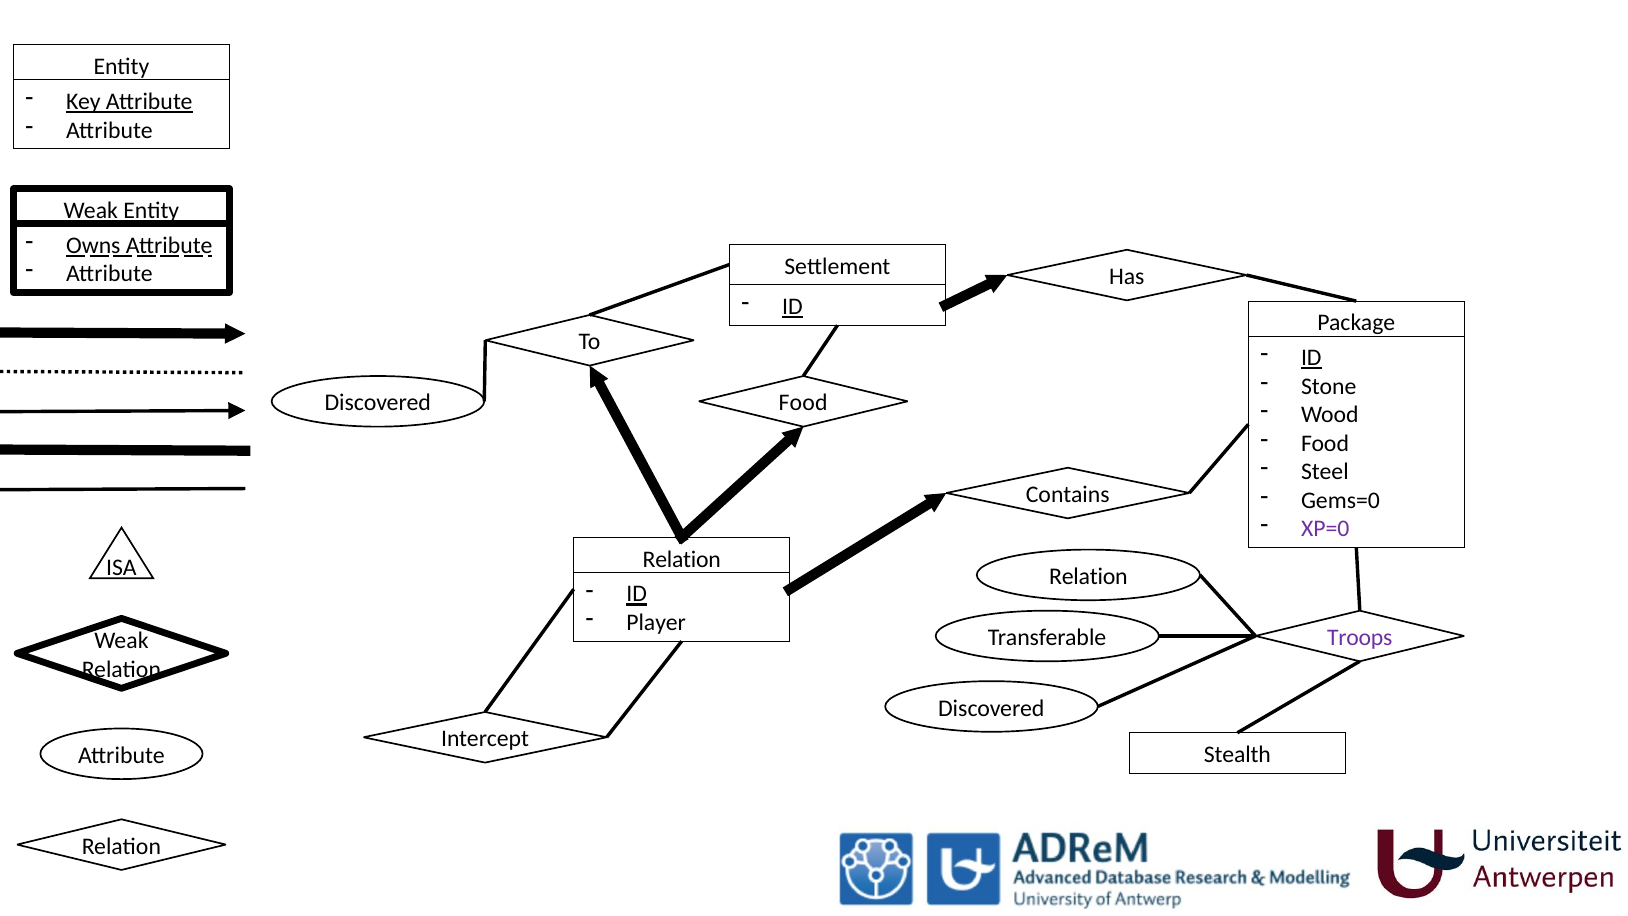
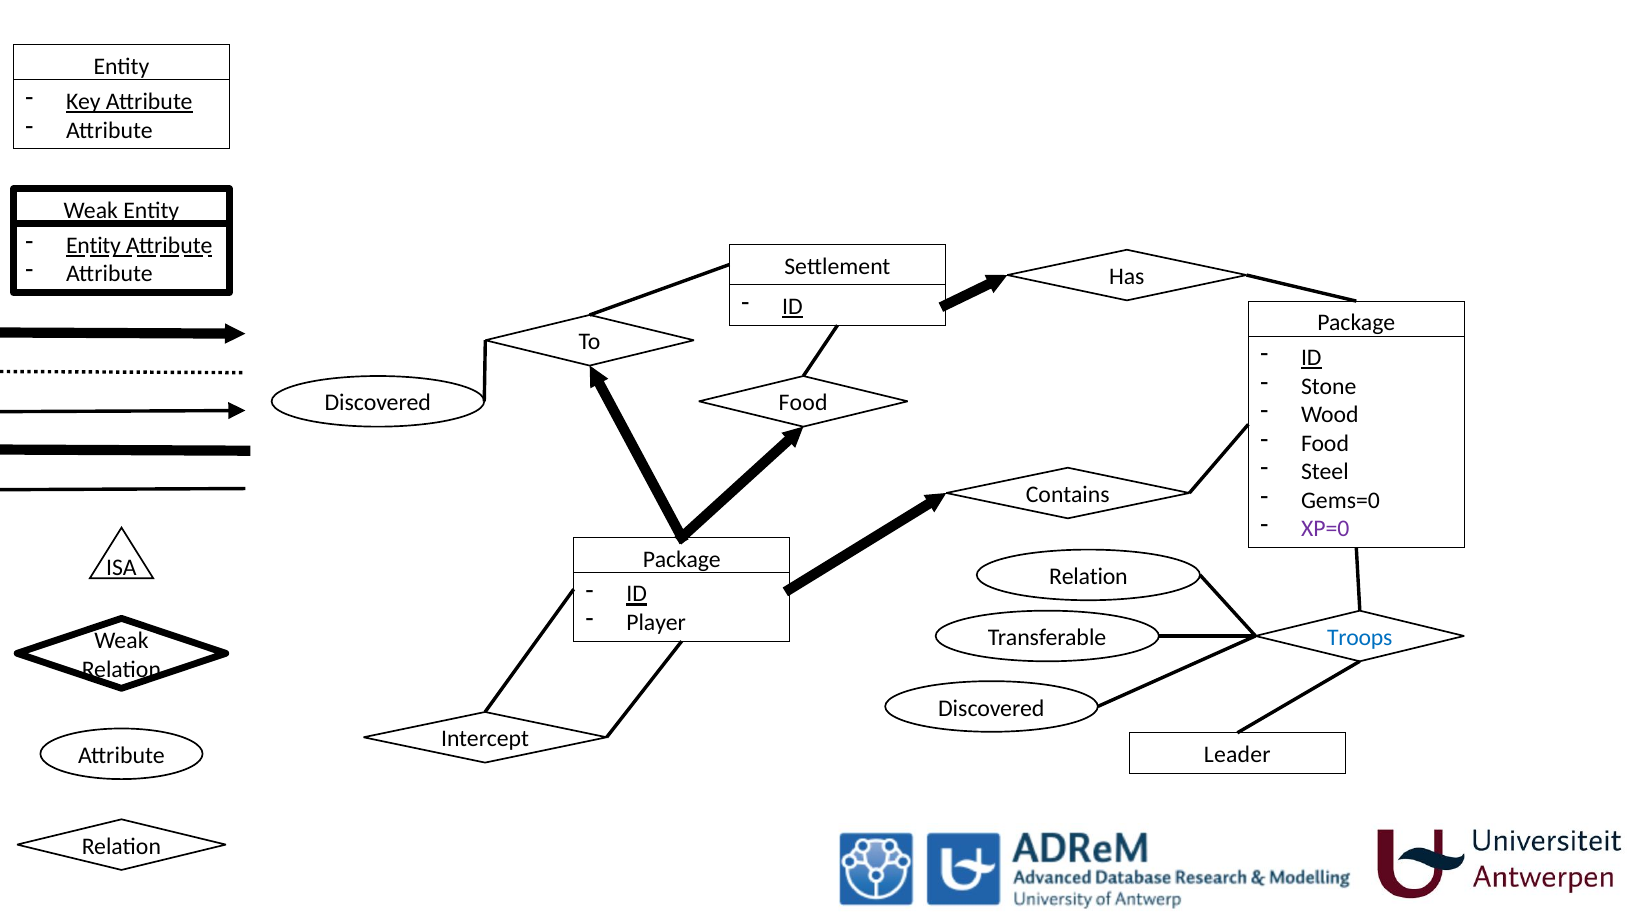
Owns: Owns -> Entity (93, 245)
Relation: Relation -> Package (682, 559)
Troops colour: purple -> blue (1360, 637)
Stealth: Stealth -> Leader (1237, 755)
